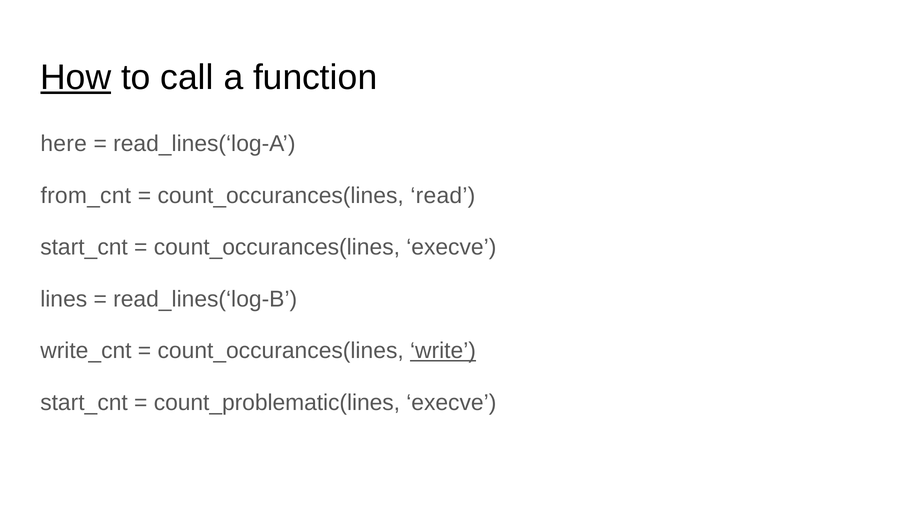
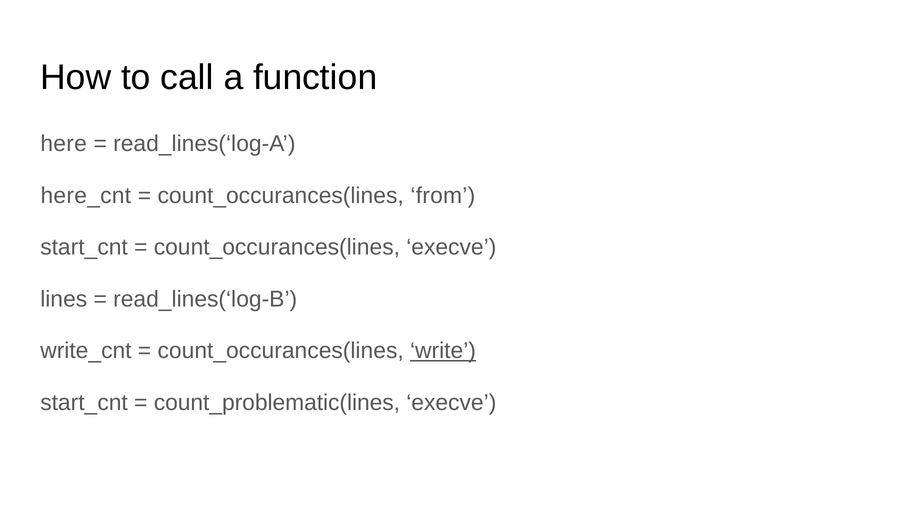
How underline: present -> none (76, 77)
from_cnt: from_cnt -> here_cnt (86, 196)
read: read -> from (443, 196)
